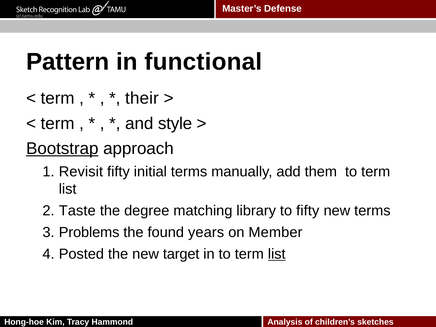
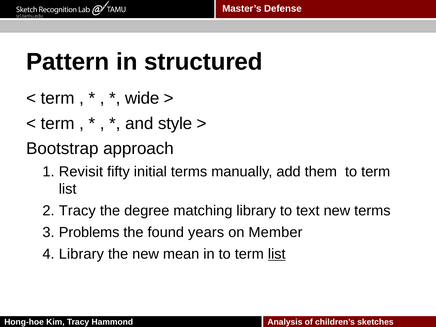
functional: functional -> structured (204, 62)
their: their -> wide (142, 98)
Bootstrap underline: present -> none (62, 149)
Taste: Taste -> Tracy (77, 211)
to fifty: fifty -> text (308, 211)
Posted: Posted -> Library (81, 254)
target: target -> mean (181, 254)
